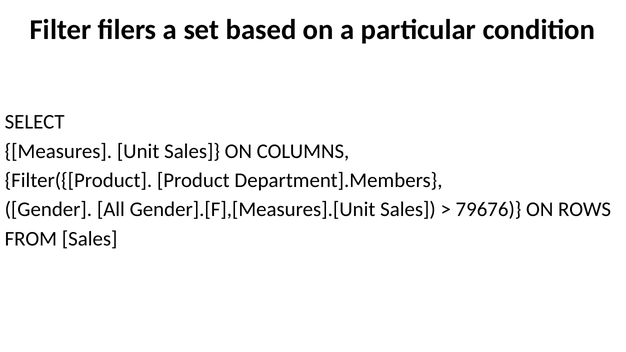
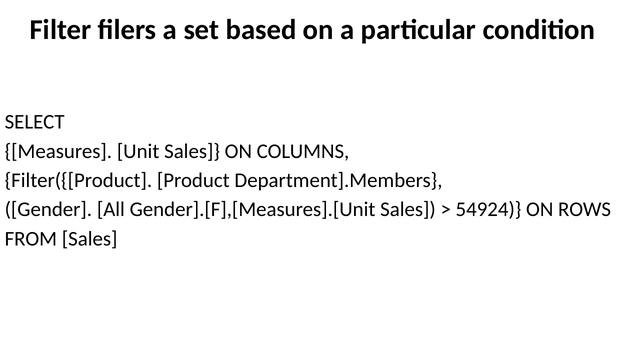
79676: 79676 -> 54924 (489, 210)
